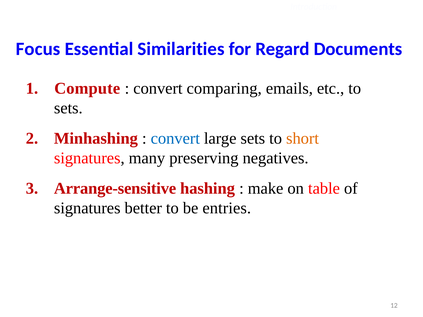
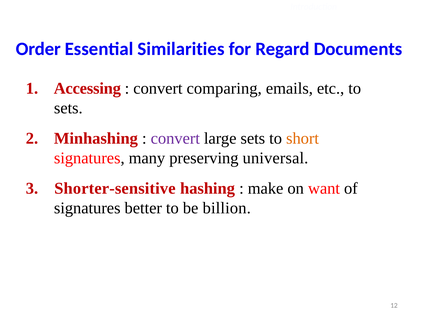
Focus: Focus -> Order (38, 49)
Compute: Compute -> Accessing (87, 88)
convert colour: blue -> purple (175, 139)
negatives: negatives -> universal (275, 158)
Arrange-sensitive: Arrange-sensitive -> Shorter-sensitive (115, 189)
table: table -> want (324, 189)
entries: entries -> billion (227, 208)
